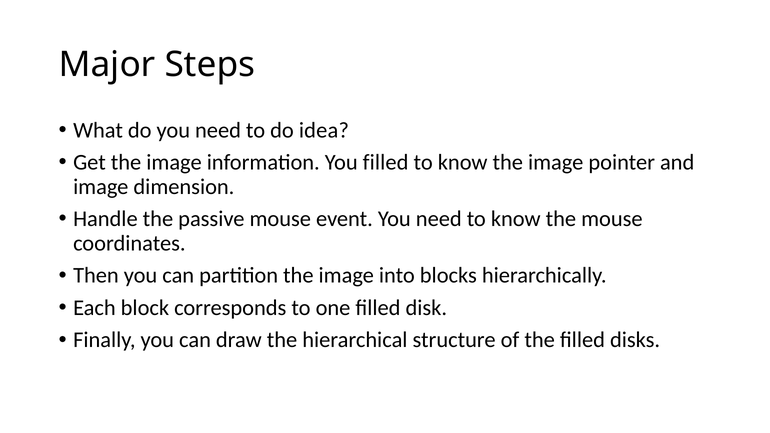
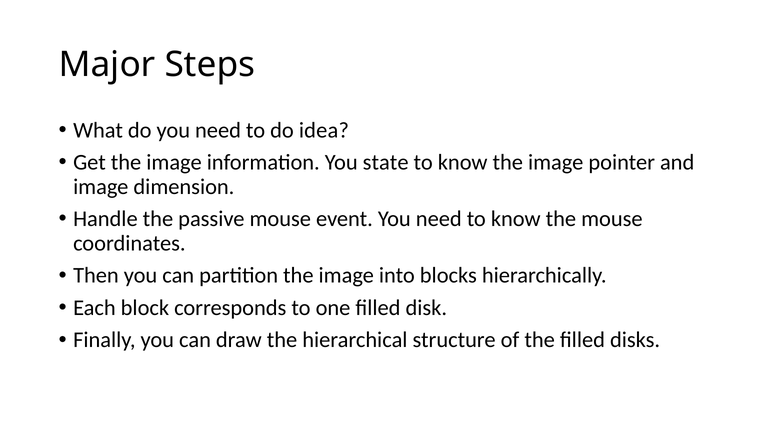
You filled: filled -> state (386, 162)
